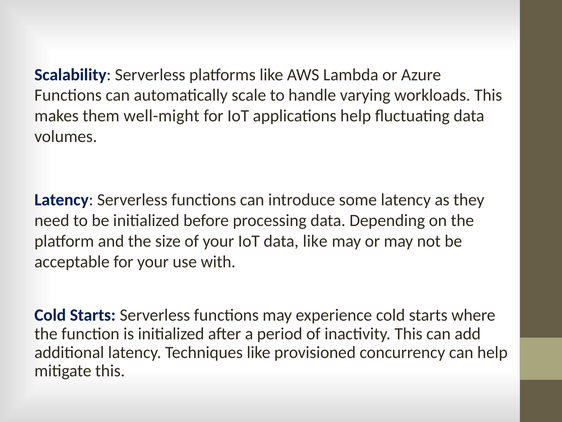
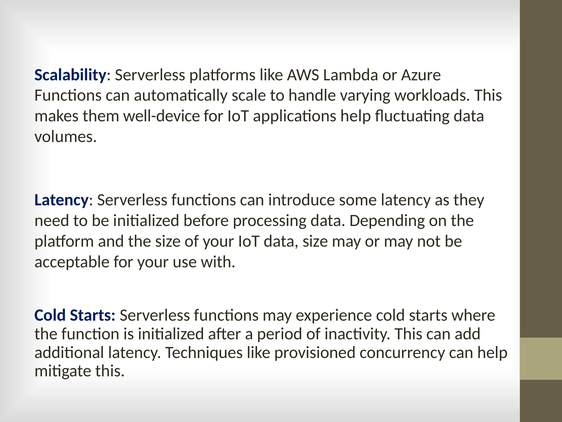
well-might: well-might -> well-device (162, 116)
data like: like -> size (315, 241)
